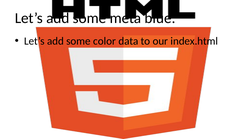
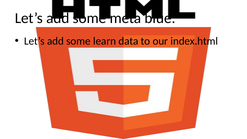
color: color -> learn (105, 41)
